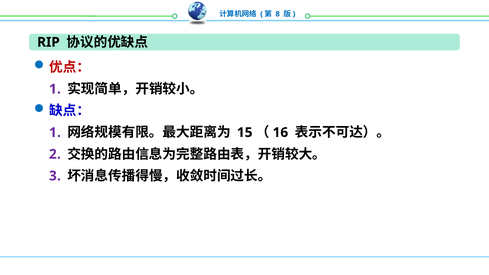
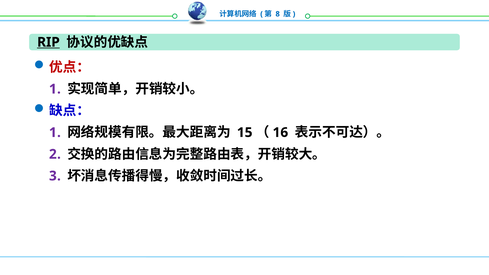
RIP underline: none -> present (48, 42)
